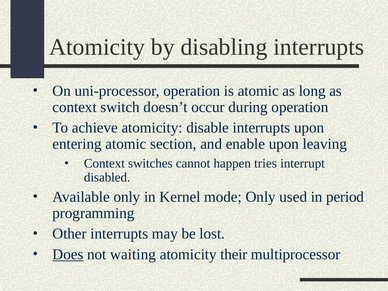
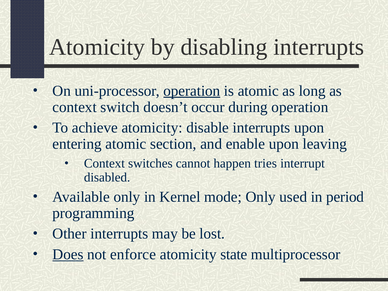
operation underline: none -> present (192, 91)
waiting: waiting -> enforce (133, 254)
their: their -> state (234, 254)
